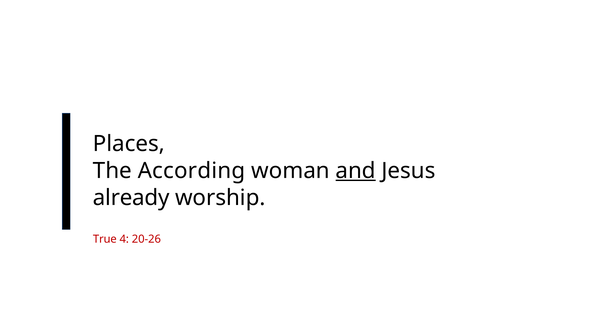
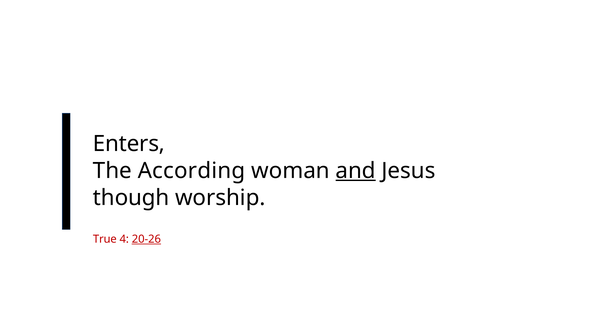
Places: Places -> Enters (129, 144)
already: already -> though (131, 197)
20-26 underline: none -> present (146, 239)
